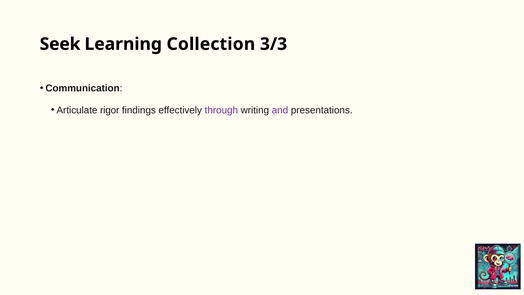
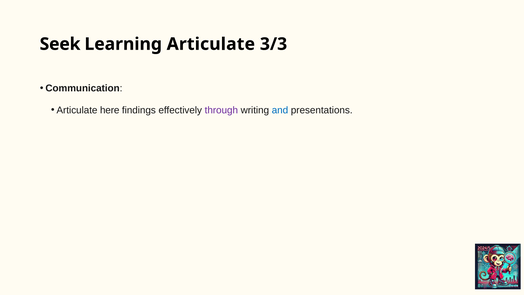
Learning Collection: Collection -> Articulate (211, 44)
rigor: rigor -> here (110, 110)
and colour: purple -> blue (280, 110)
